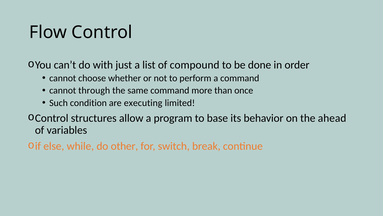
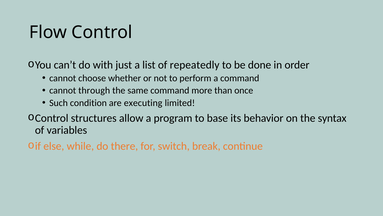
compound: compound -> repeatedly (195, 65)
ahead: ahead -> syntax (332, 118)
other: other -> there (124, 146)
